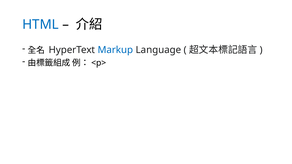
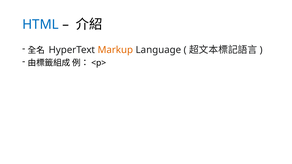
Markup colour: blue -> orange (115, 50)
